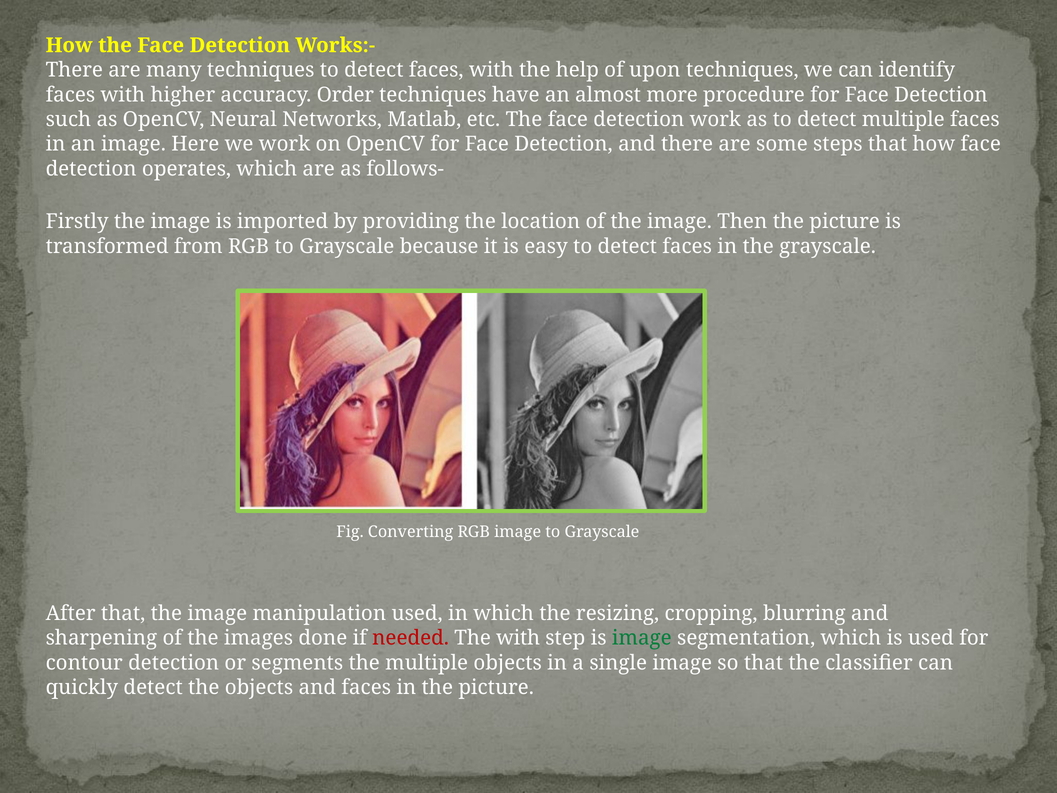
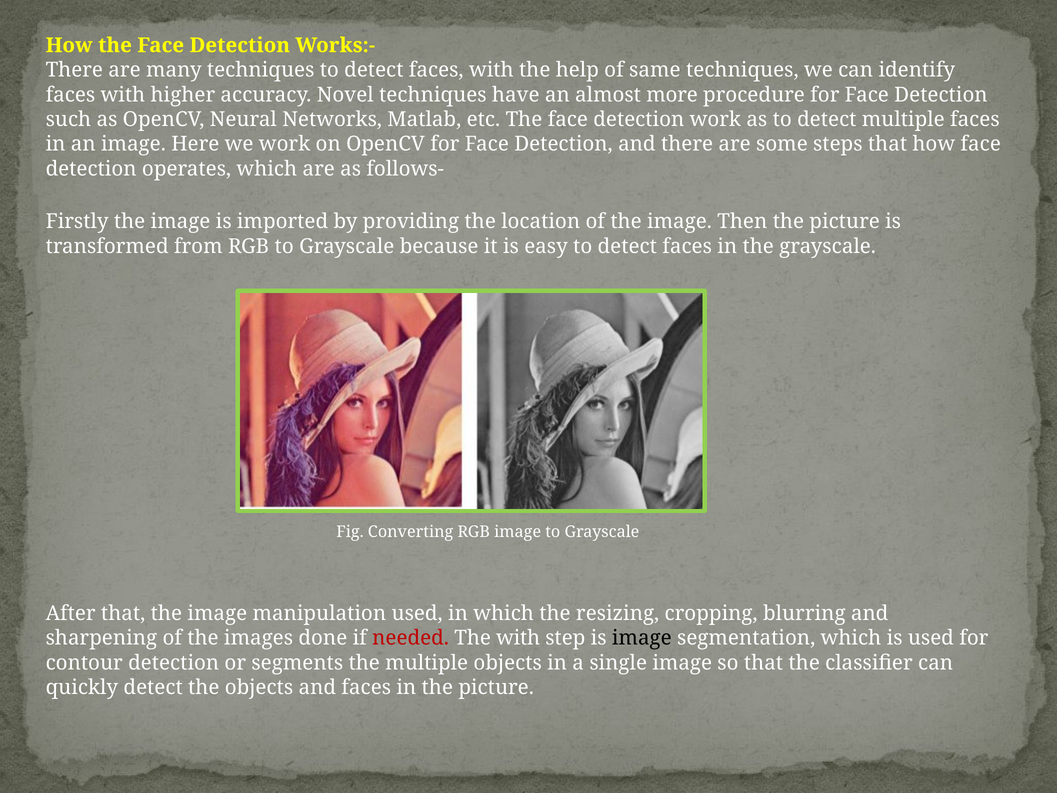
upon: upon -> same (655, 70)
Order: Order -> Novel (345, 95)
image colour: green -> black (642, 638)
